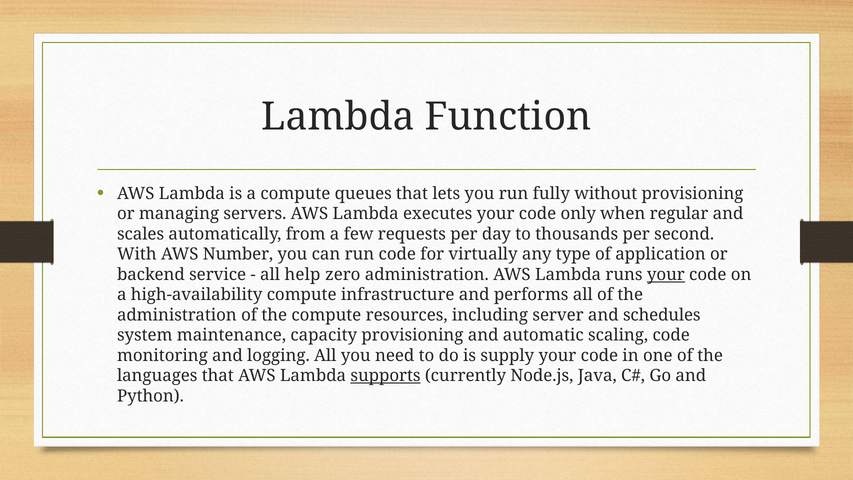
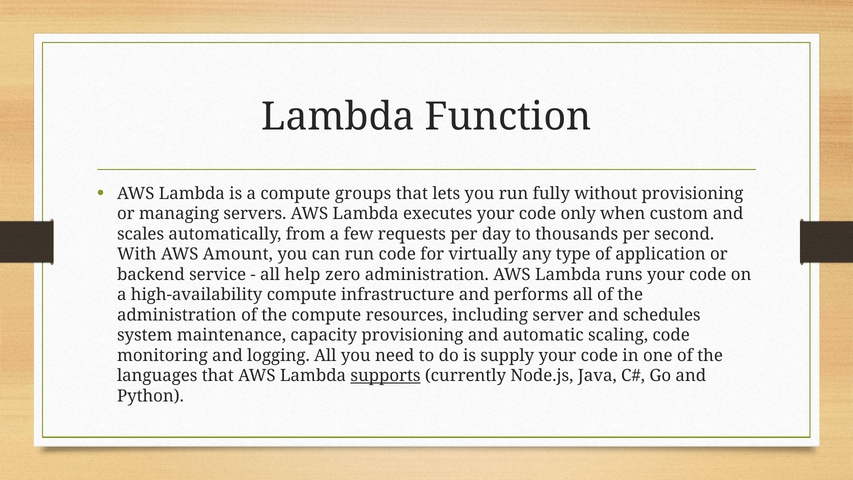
queues: queues -> groups (363, 193)
regular: regular -> custom (679, 214)
Number: Number -> Amount (238, 254)
your underline: present -> none (666, 274)
